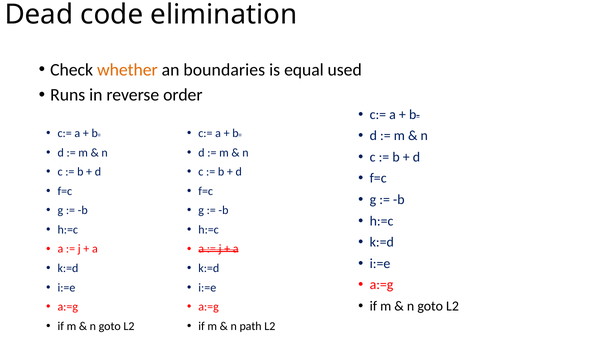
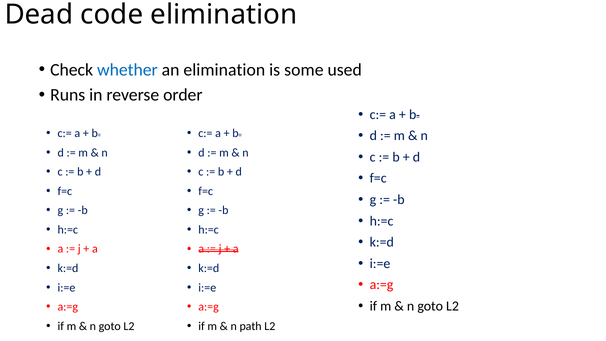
whether colour: orange -> blue (127, 70)
an boundaries: boundaries -> elimination (224, 70)
equal: equal -> some (304, 70)
